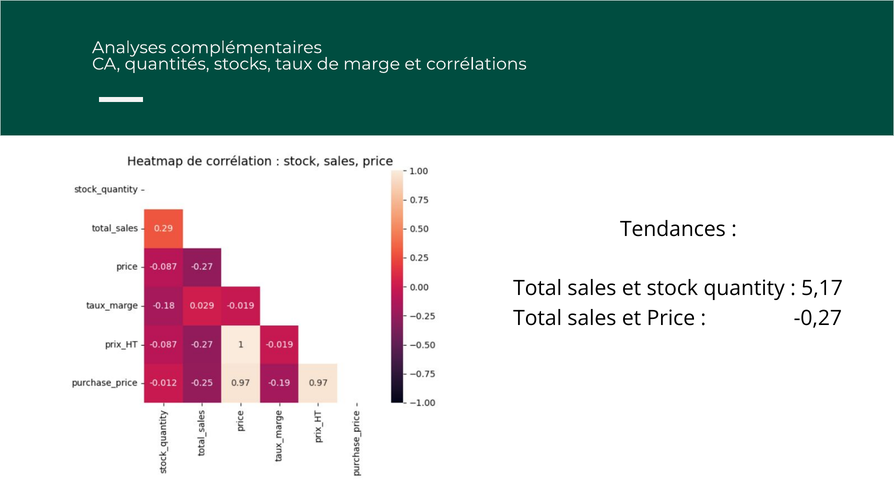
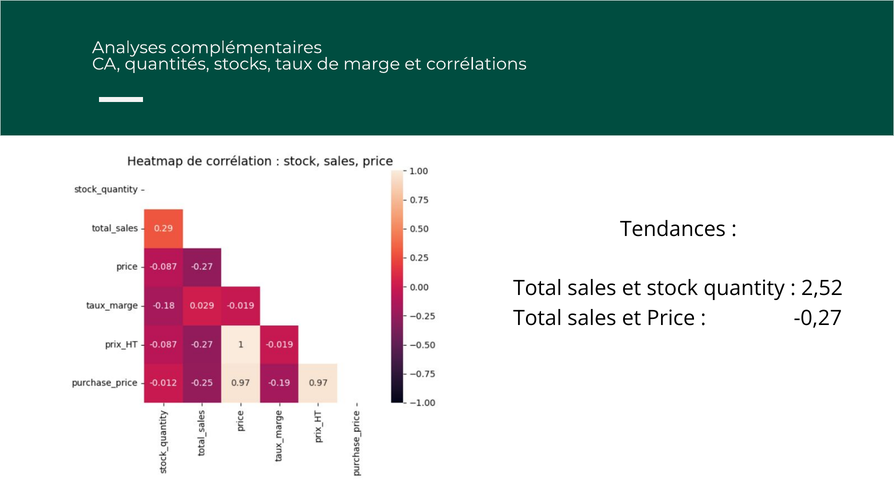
5,17: 5,17 -> 2,52 (822, 288)
